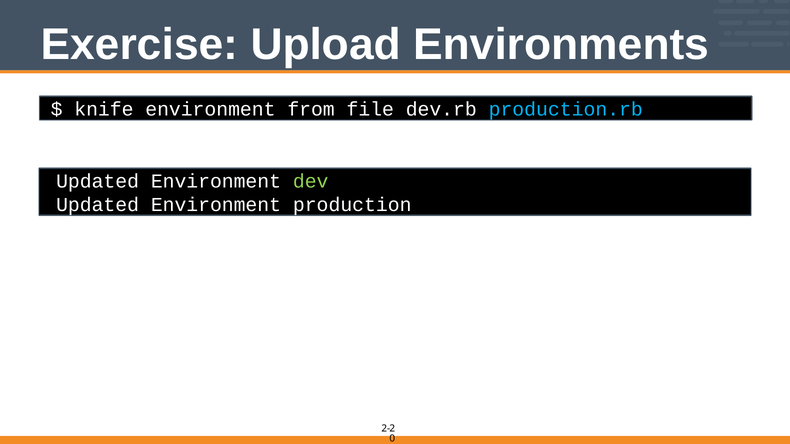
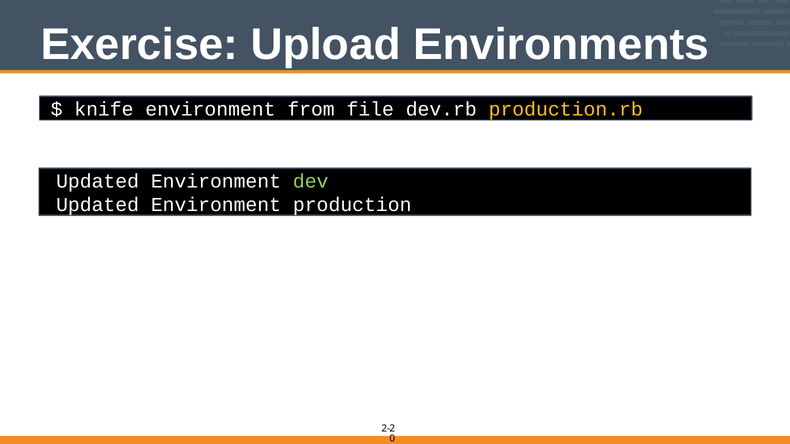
production.rb colour: light blue -> yellow (566, 110)
